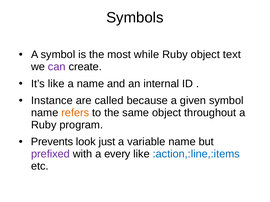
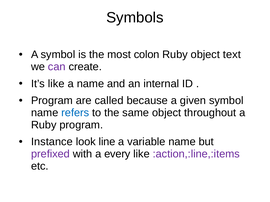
while: while -> colon (147, 55)
Instance: Instance -> Program (52, 101)
refers colour: orange -> blue (75, 113)
Prevents: Prevents -> Instance (52, 142)
just: just -> line (107, 142)
:action,:line,:items colour: blue -> purple (196, 154)
